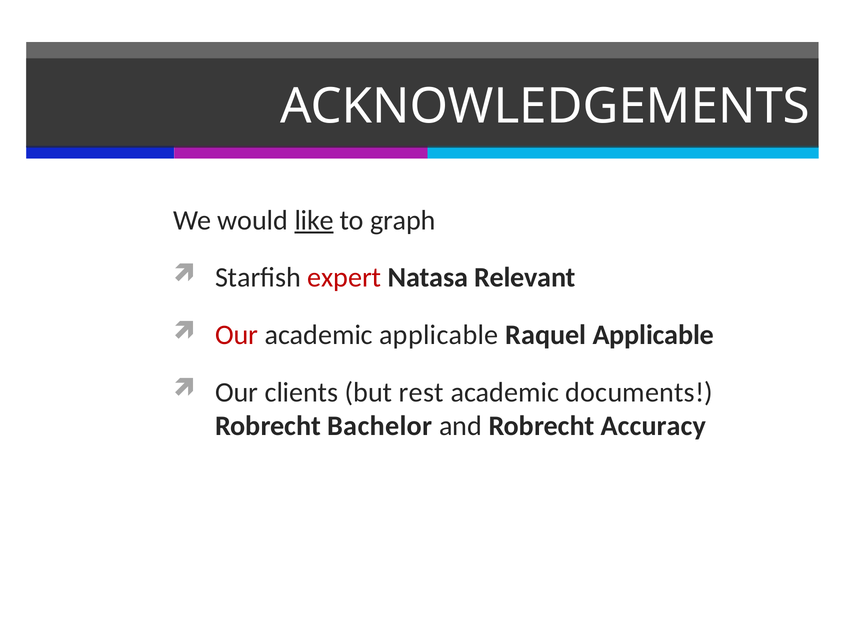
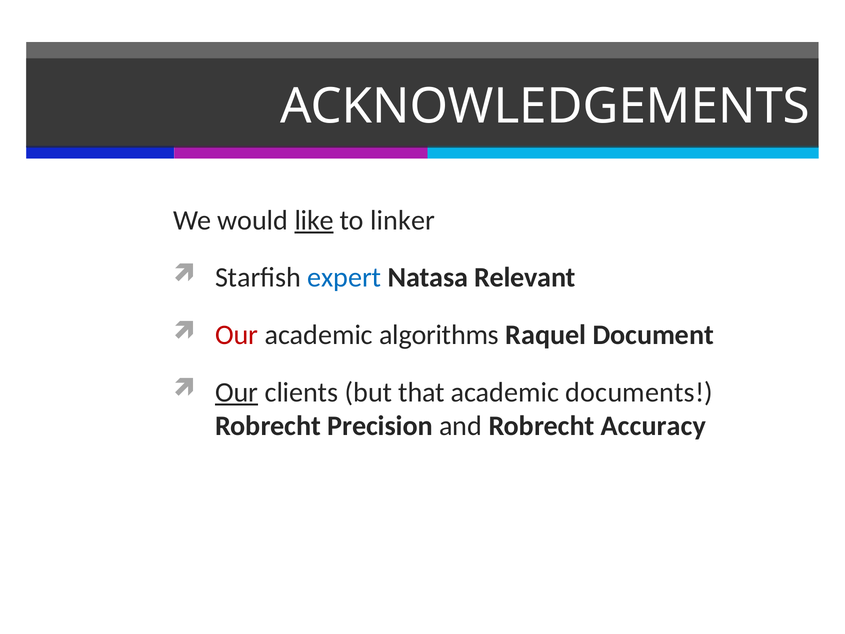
graph: graph -> linker (403, 220)
expert colour: red -> blue (344, 278)
academic applicable: applicable -> algorithms (439, 335)
Raquel Applicable: Applicable -> Document (653, 335)
Our underline: none -> present (237, 392)
rest: rest -> that (422, 392)
Bachelor: Bachelor -> Precision (380, 426)
